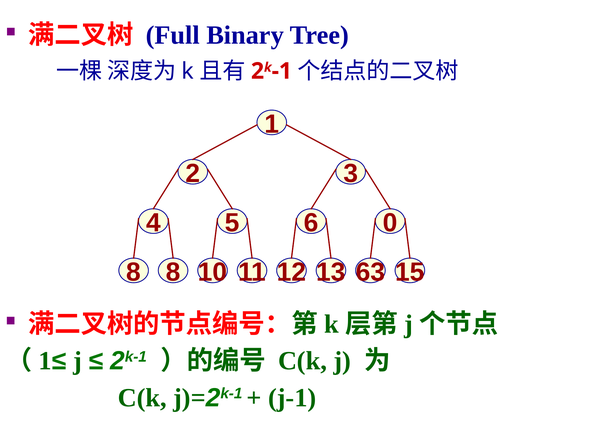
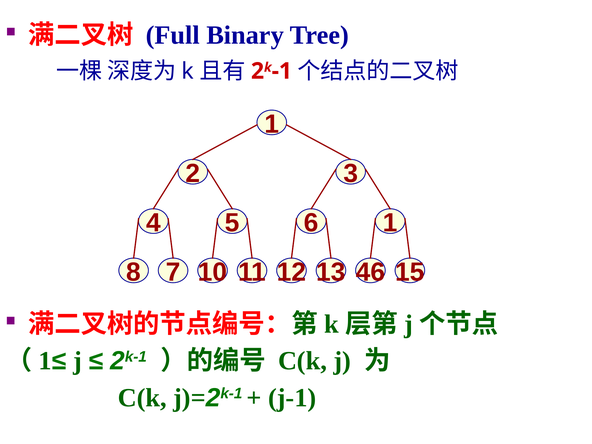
6 0: 0 -> 1 (390, 223)
8 8: 8 -> 7 (173, 272)
63: 63 -> 46 (370, 272)
